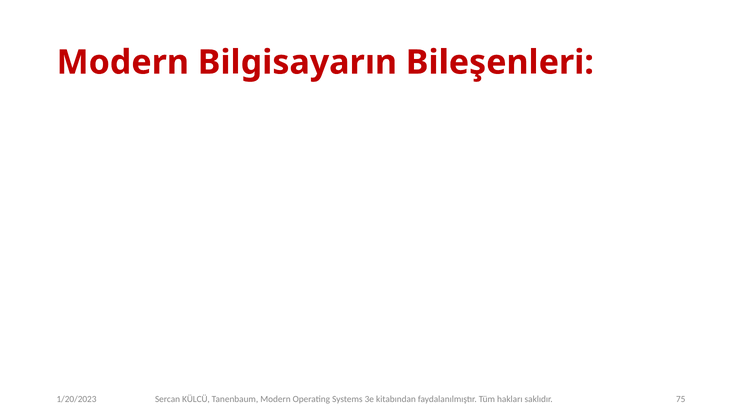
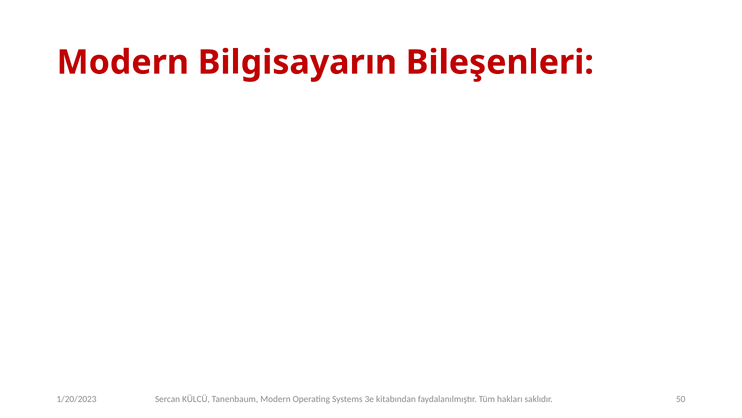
75: 75 -> 50 (681, 398)
